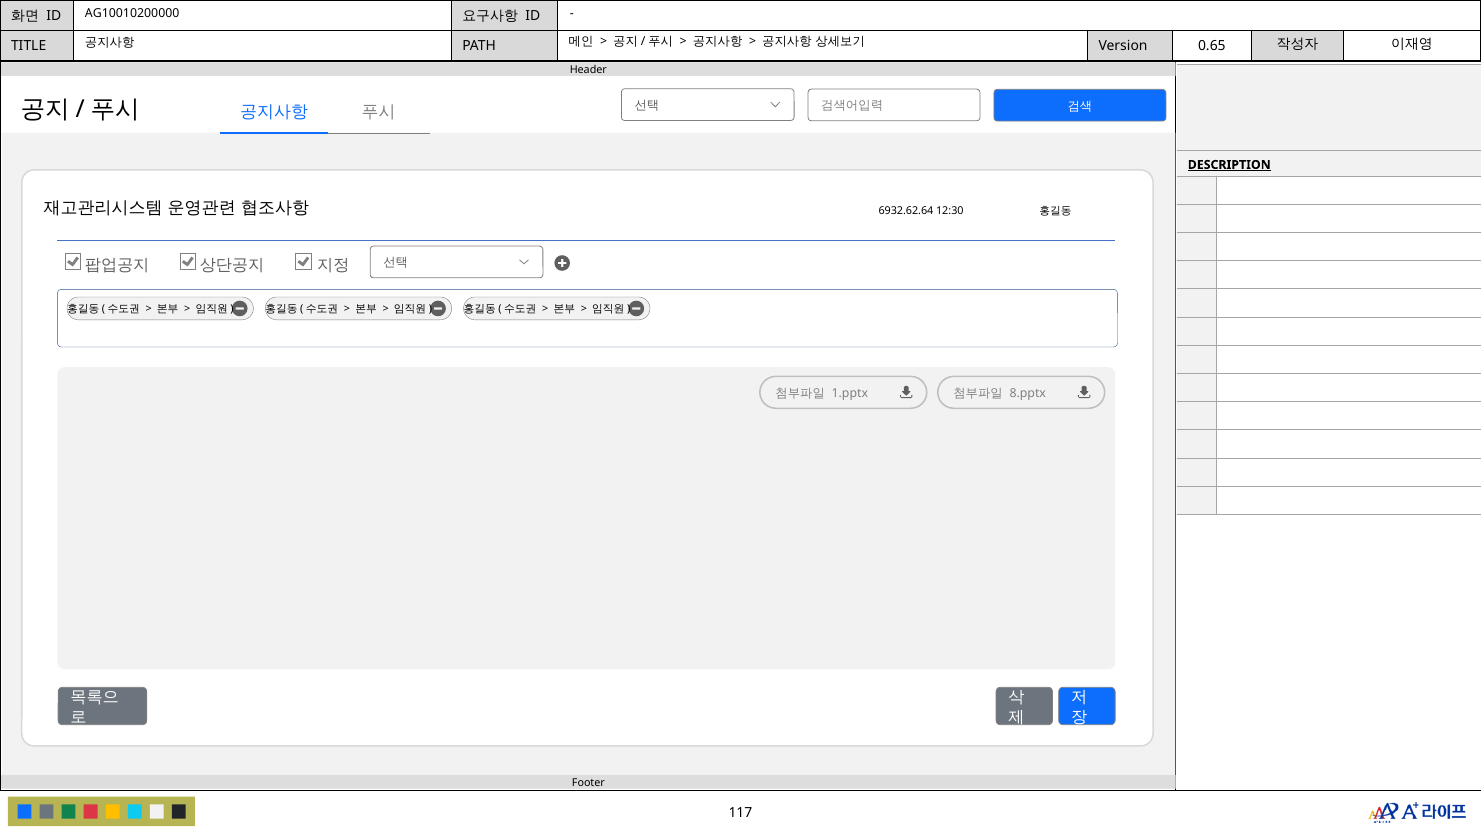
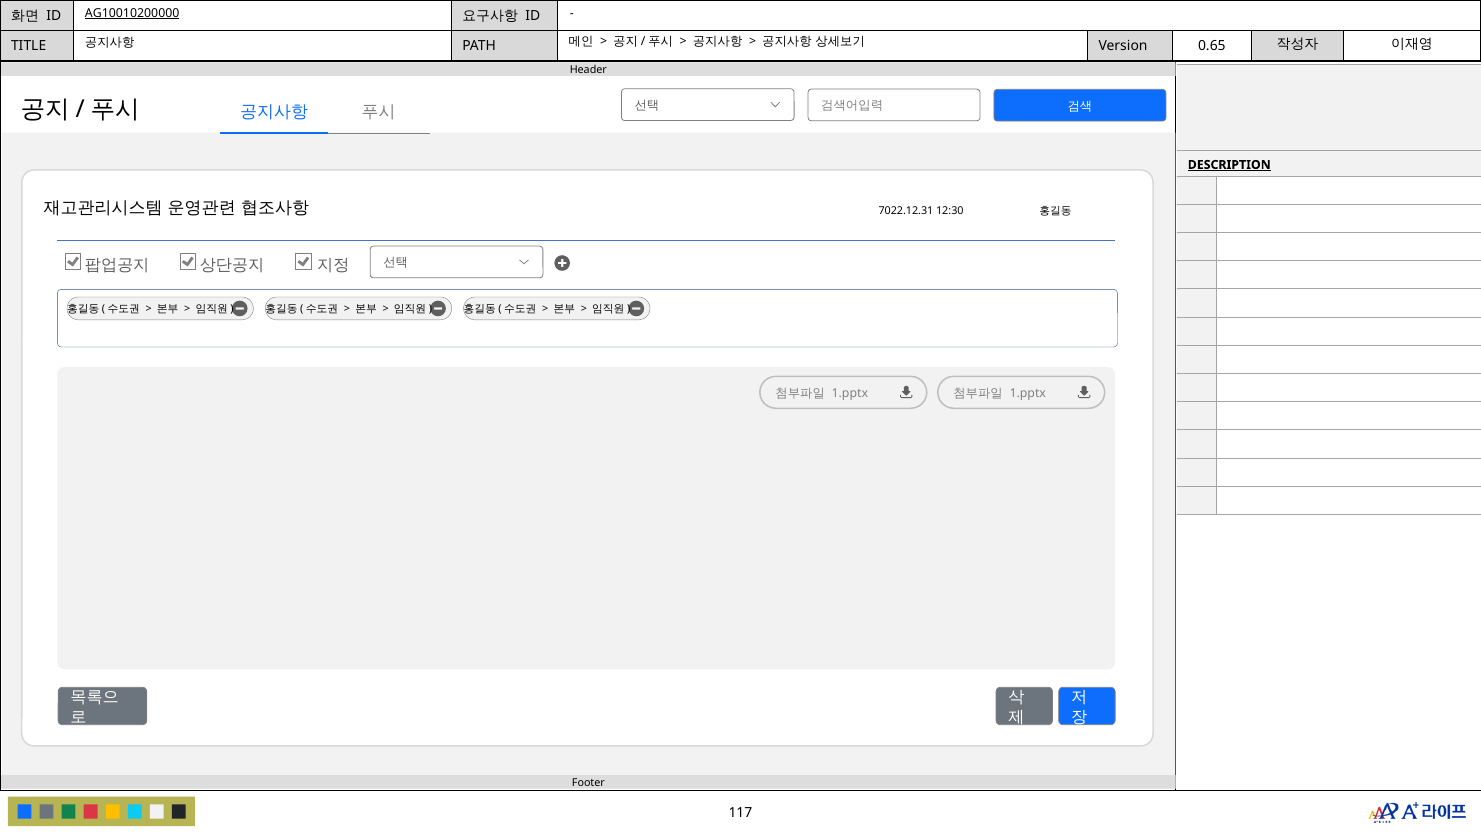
AG10010200000 underline: none -> present (132, 13)
6932.62.64: 6932.62.64 -> 7022.12.31 (906, 211)
8.pptx: 8.pptx -> 1.pptx (1028, 393)
